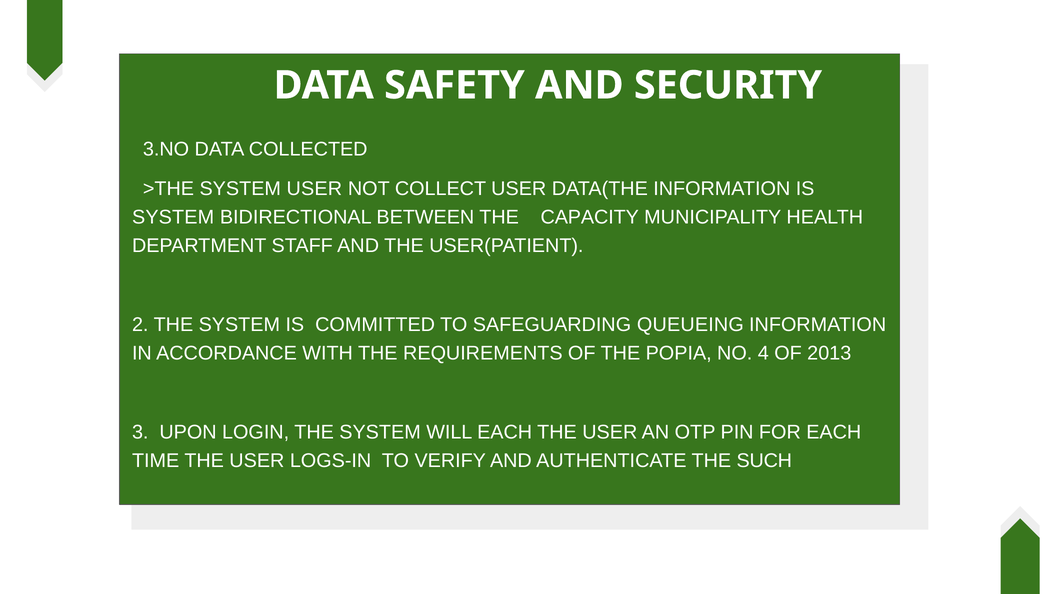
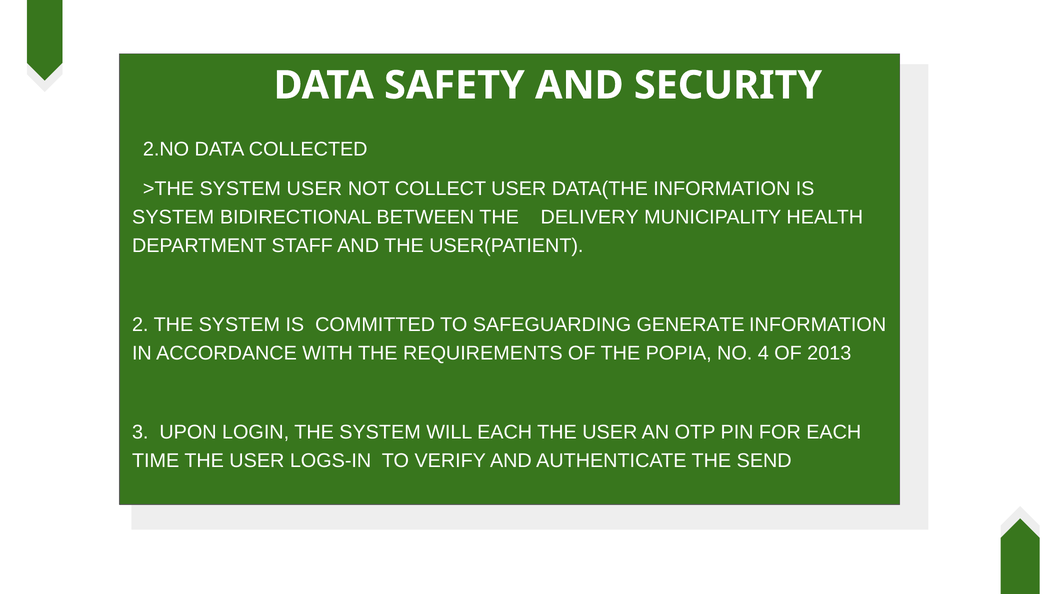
3.NO: 3.NO -> 2.NO (166, 149)
CAPACITY: CAPACITY -> DELIVERY (590, 217)
QUEUEING: QUEUEING -> GENERATE (691, 325)
SUCH: SUCH -> SEND (764, 461)
